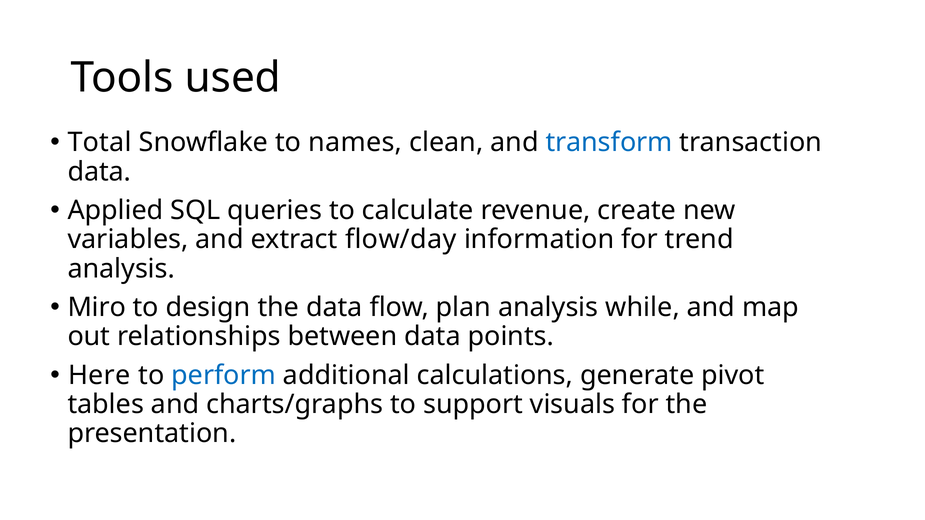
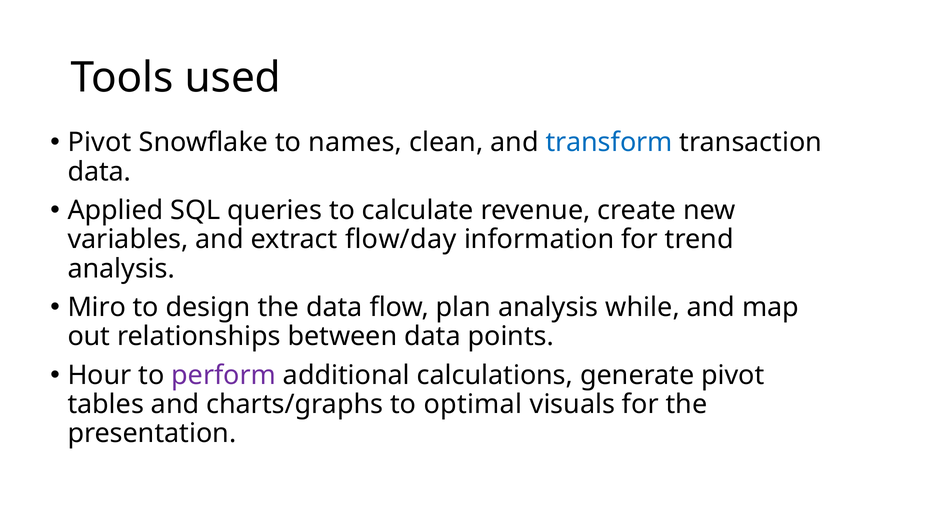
Total: Total -> Pivot (100, 143)
Here: Here -> Hour (100, 376)
perform colour: blue -> purple (224, 376)
support: support -> optimal (473, 405)
